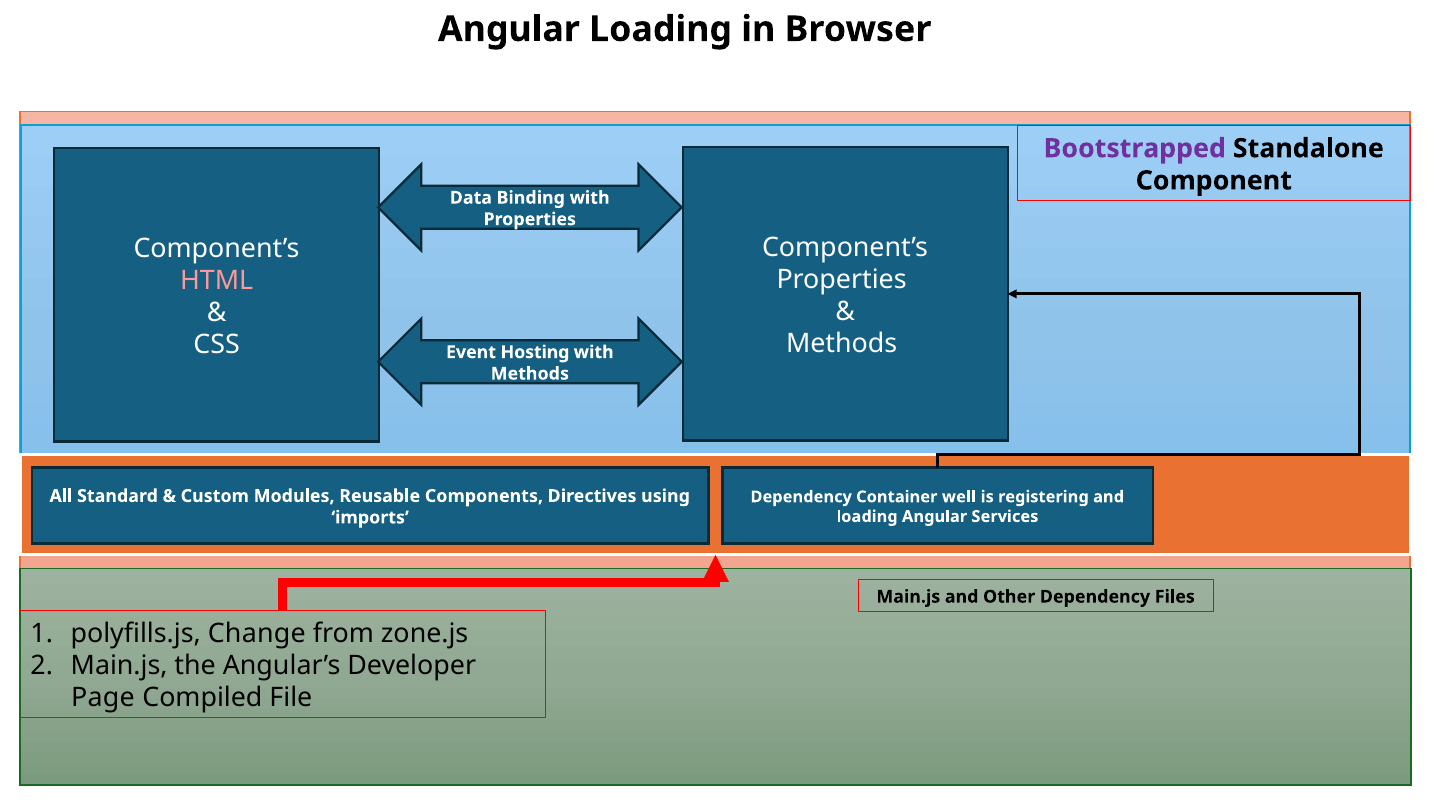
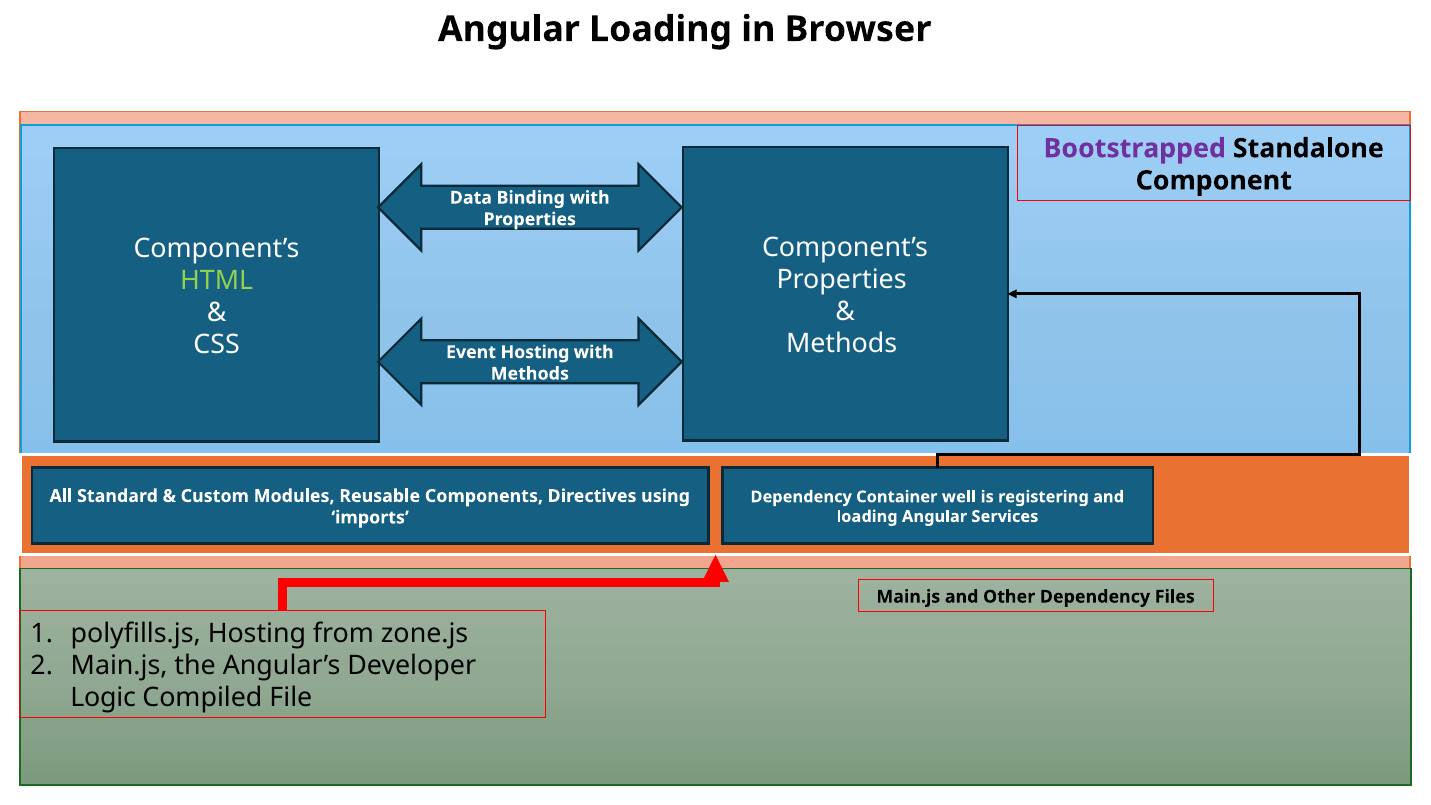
HTML colour: pink -> light green (217, 280)
polyfills.js Change: Change -> Hosting (257, 633)
Page: Page -> Logic (103, 698)
